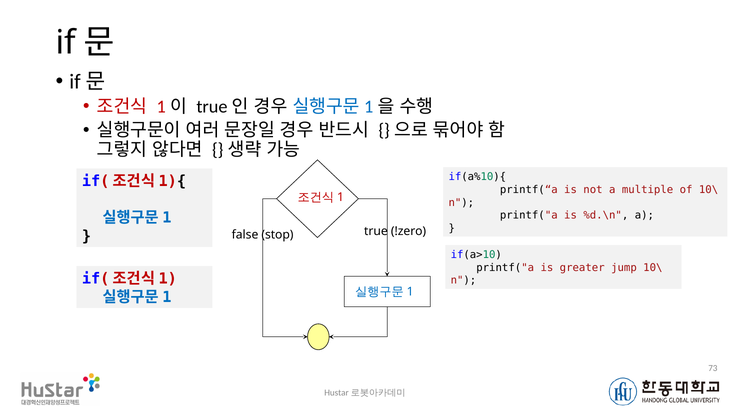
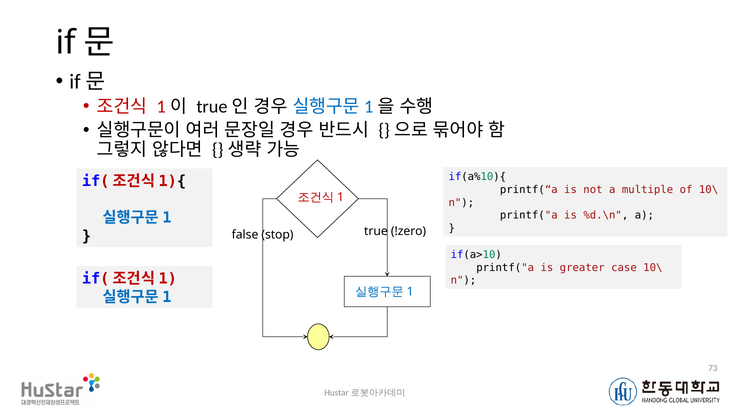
jump: jump -> case (624, 267)
